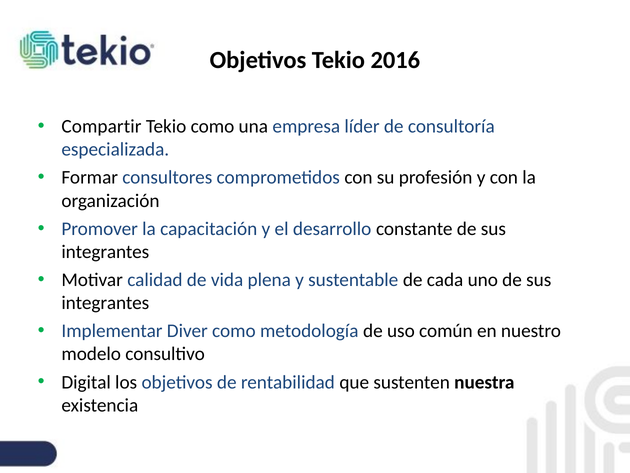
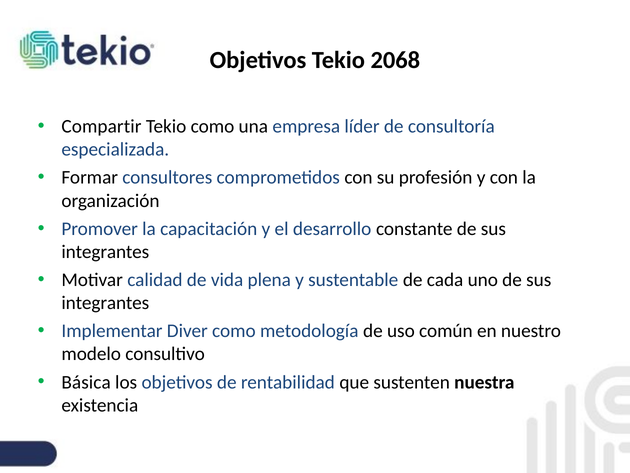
2016: 2016 -> 2068 (395, 60)
Digital: Digital -> Básica (86, 382)
